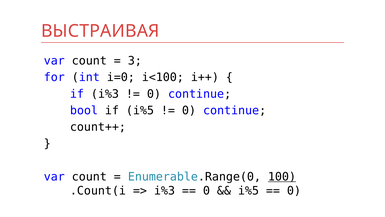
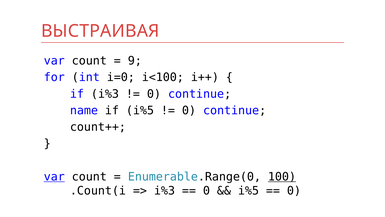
3: 3 -> 9 (135, 61)
bool: bool -> name (84, 110)
var underline: none -> present (54, 176)
